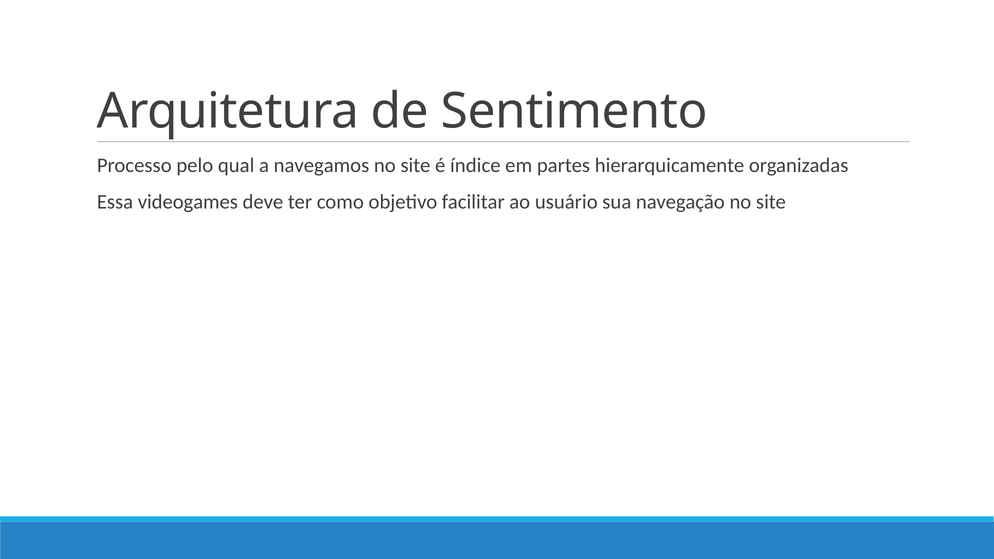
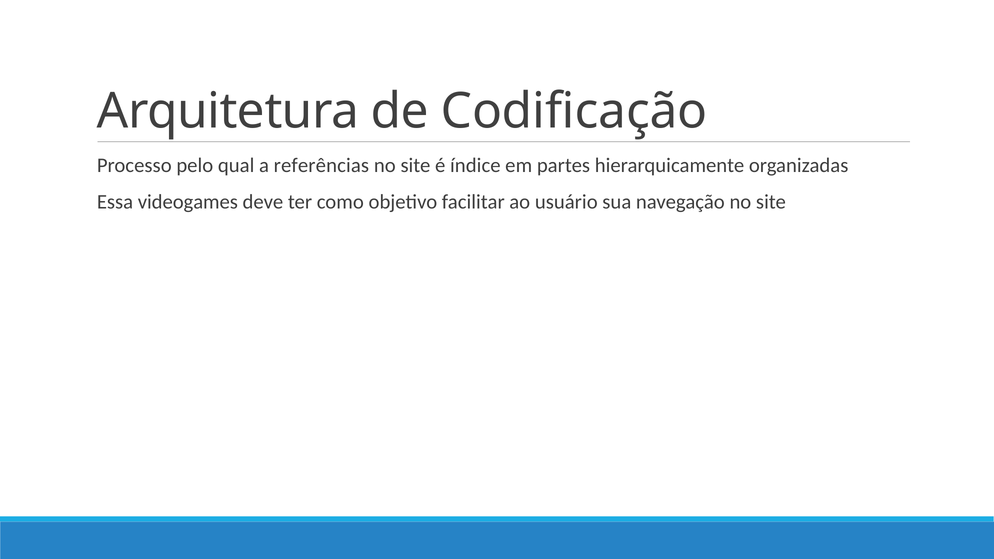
Sentimento: Sentimento -> Codificação (574, 111)
navegamos: navegamos -> referências (321, 165)
